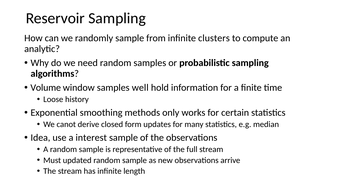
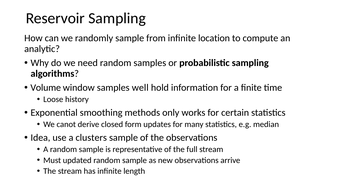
clusters: clusters -> location (214, 38)
interest: interest -> clusters (91, 138)
